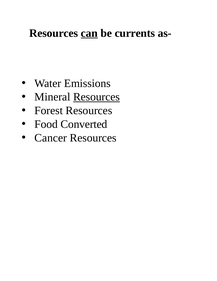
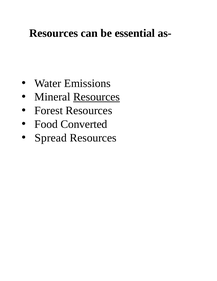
can underline: present -> none (89, 33)
currents: currents -> essential (135, 33)
Cancer: Cancer -> Spread (51, 138)
